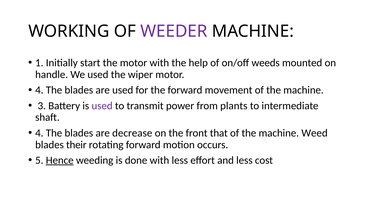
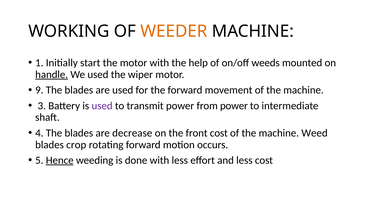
WEEDER colour: purple -> orange (174, 31)
handle underline: none -> present (52, 74)
4: 4 -> 9 (39, 90)
from plants: plants -> power (234, 106)
front that: that -> cost (219, 133)
their: their -> crop (76, 144)
